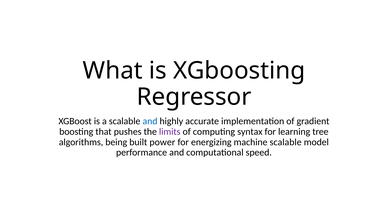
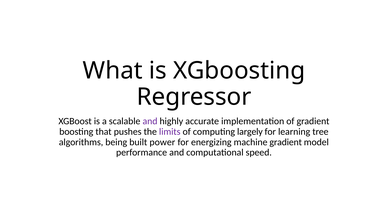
and colour: blue -> purple (150, 121)
syntax: syntax -> largely (250, 132)
machine scalable: scalable -> gradient (286, 142)
